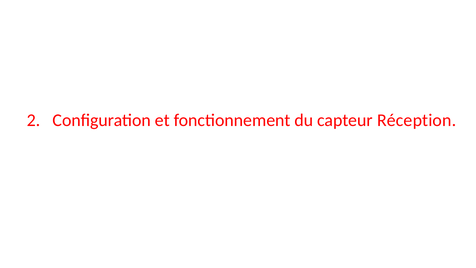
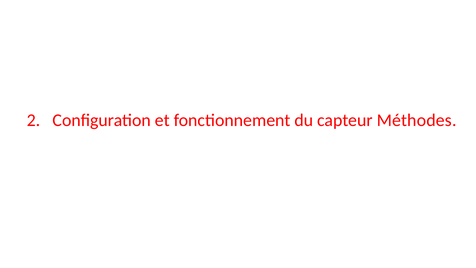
Réception: Réception -> Méthodes (417, 120)
